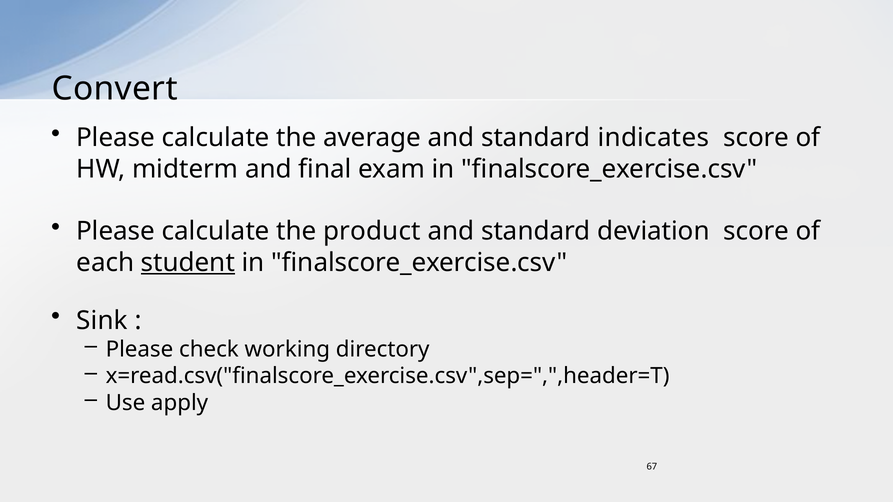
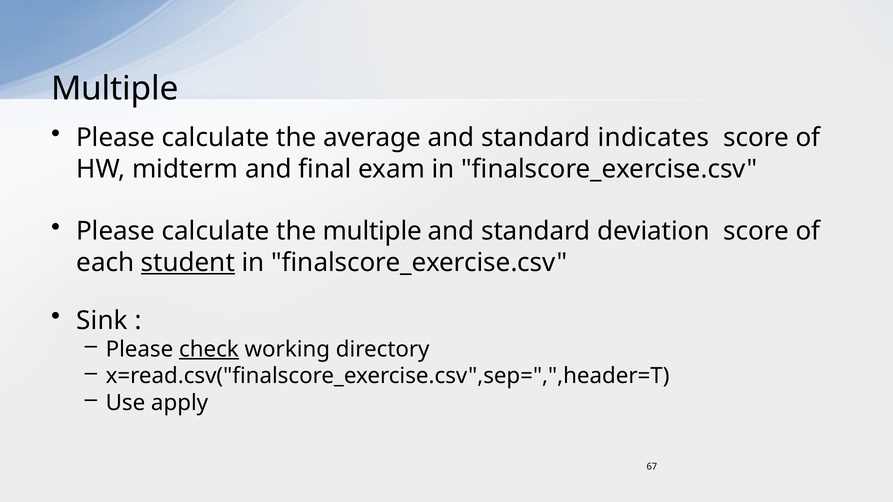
Convert: Convert -> Multiple (115, 89)
the product: product -> multiple (372, 231)
check underline: none -> present (209, 349)
